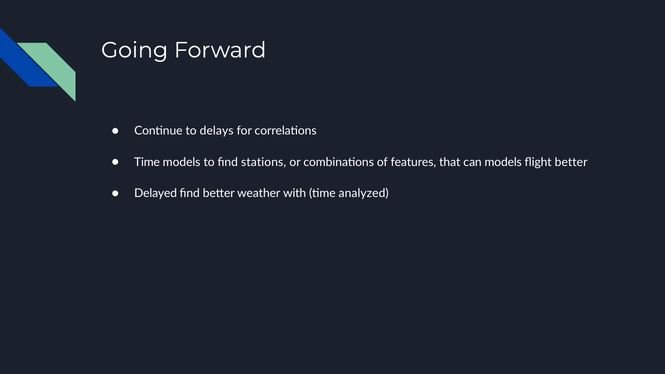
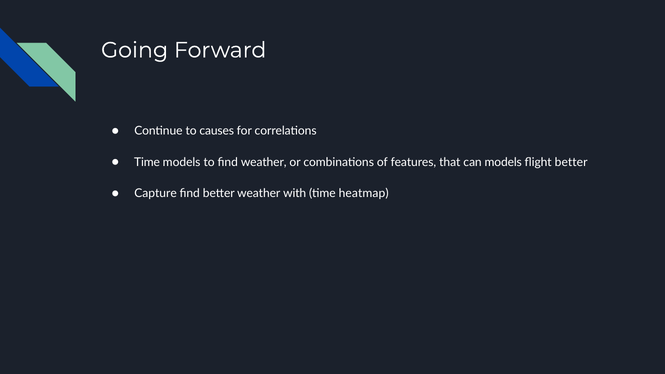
delays: delays -> causes (217, 131)
find stations: stations -> weather (264, 162)
Delayed: Delayed -> Capture (156, 194)
analyzed: analyzed -> heatmap (364, 194)
